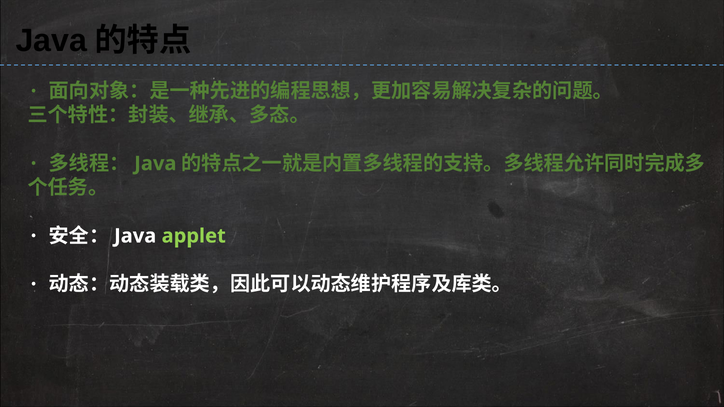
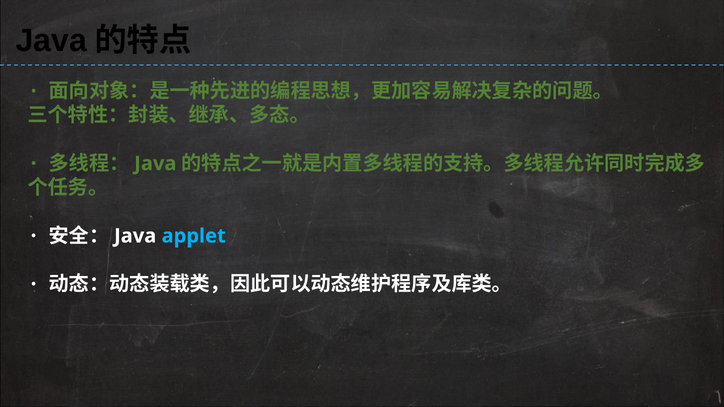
applet colour: light green -> light blue (194, 236)
